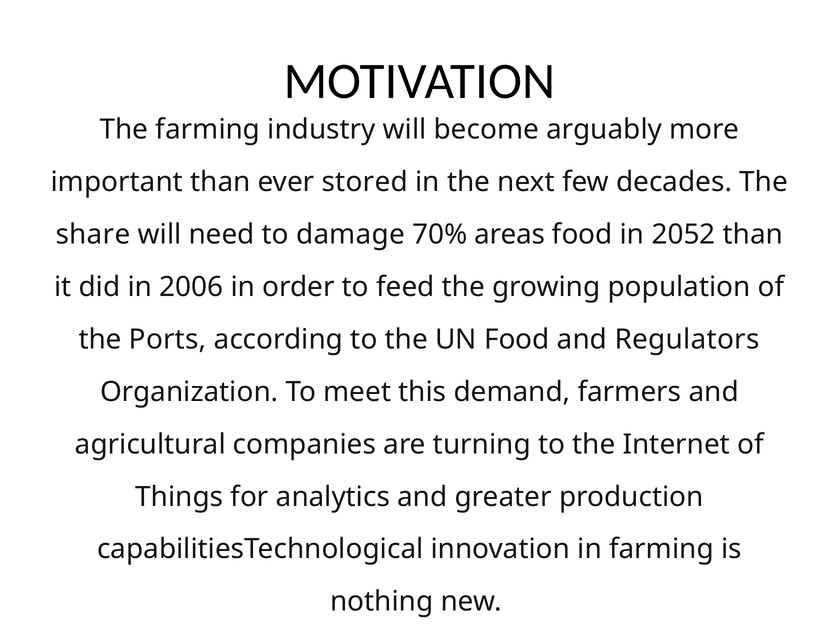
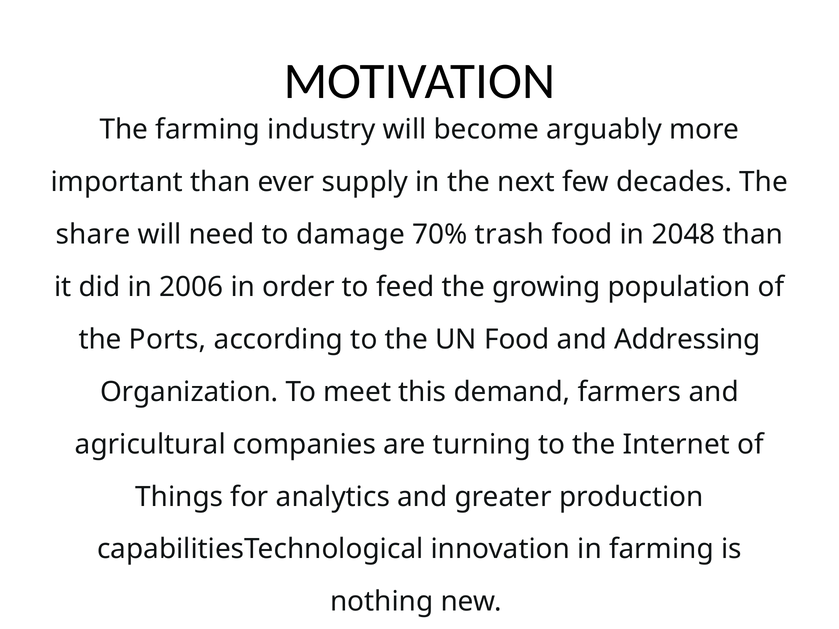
stored: stored -> supply (365, 182)
areas: areas -> trash (510, 235)
2052: 2052 -> 2048 (684, 235)
Regulators: Regulators -> Addressing (687, 340)
